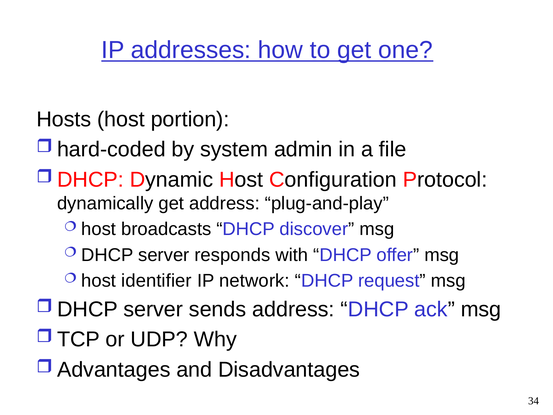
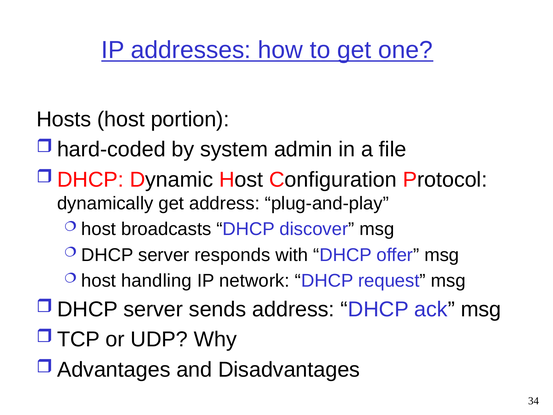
identifier: identifier -> handling (156, 281)
